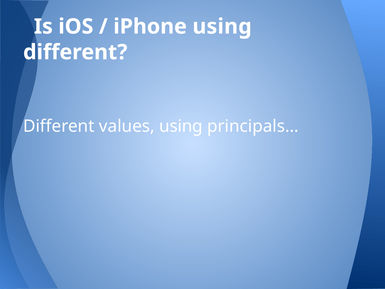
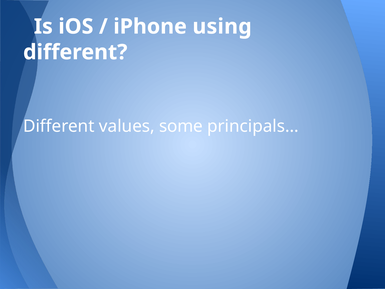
values using: using -> some (181, 126)
